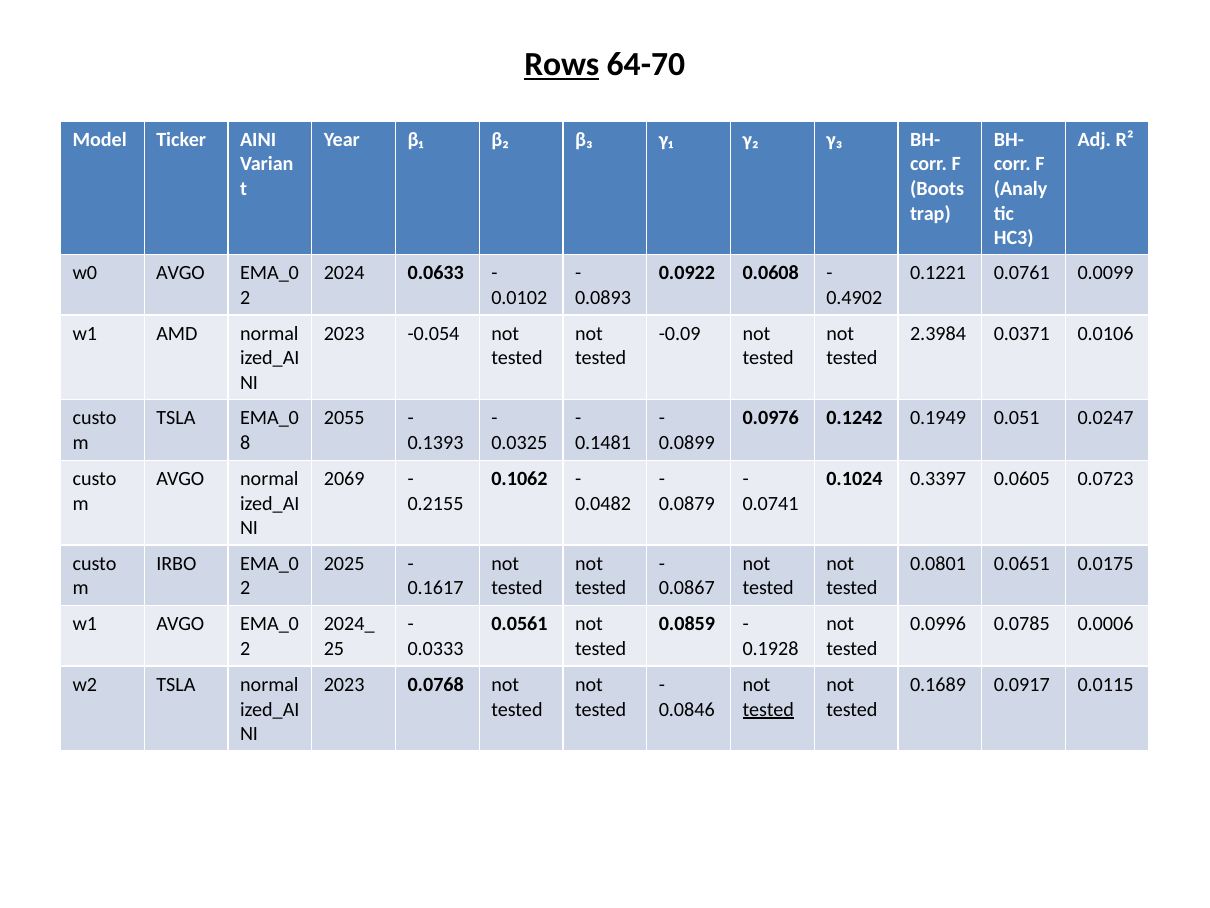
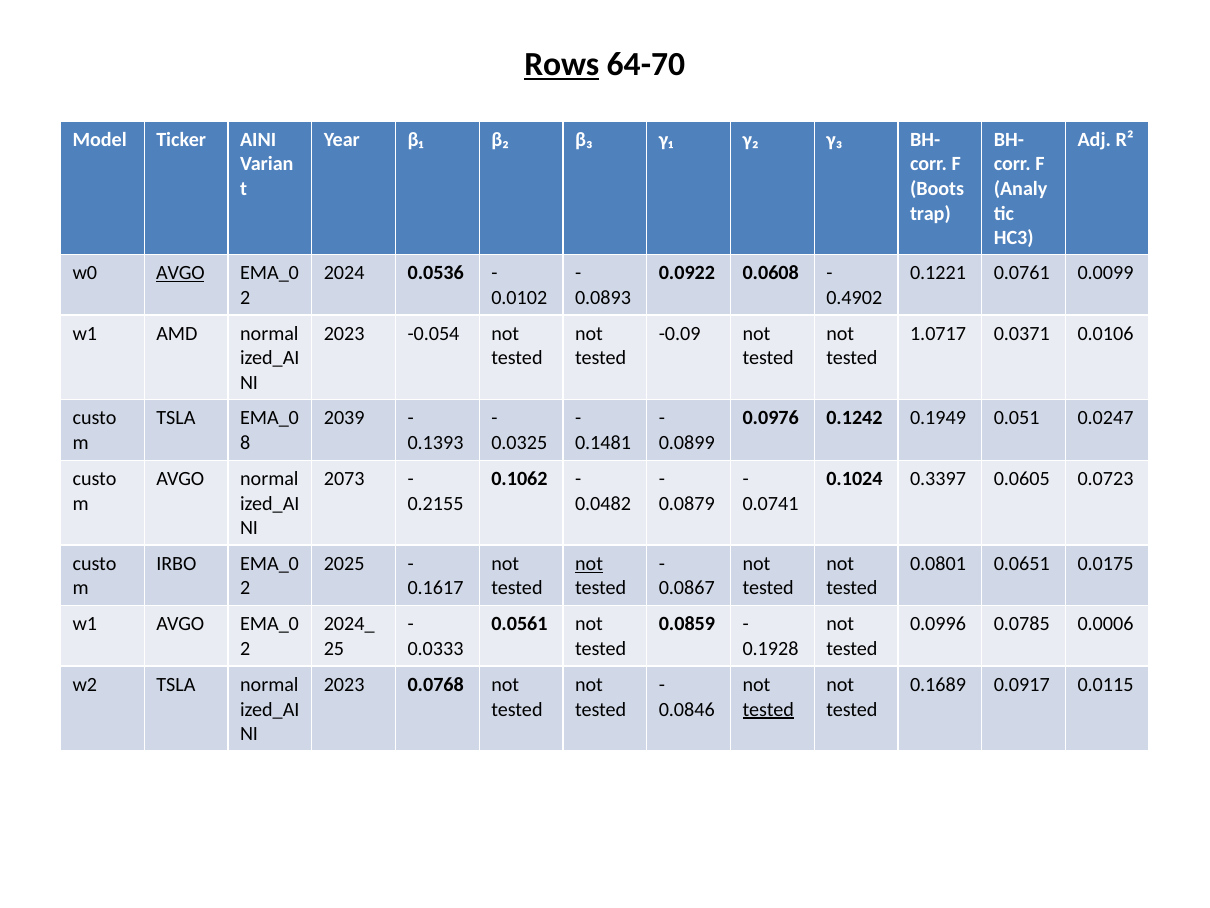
AVGO underline: none -> present (180, 273)
0.0633: 0.0633 -> 0.0536 (436, 273)
2.3984: 2.3984 -> 1.0717 (938, 333)
2055: 2055 -> 2039 (344, 418)
2069: 2069 -> 2073 (344, 479)
not underline: none -> present (589, 563)
